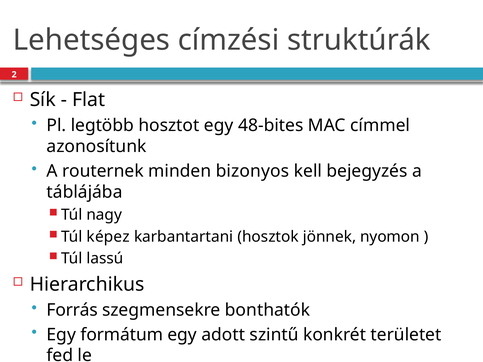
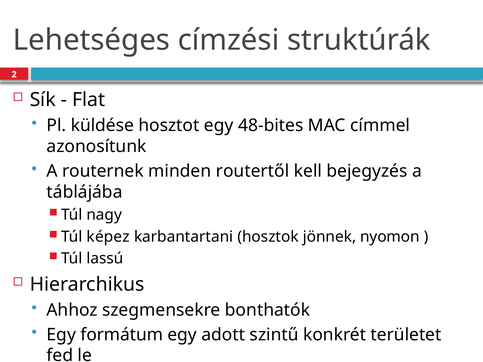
legtöbb: legtöbb -> küldése (102, 126)
bizonyos: bizonyos -> routertől (253, 171)
Forrás: Forrás -> Ahhoz (72, 310)
